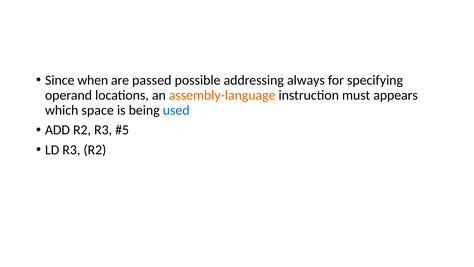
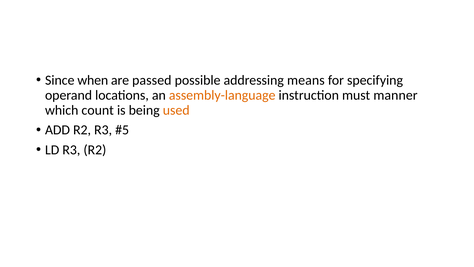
always: always -> means (306, 80)
appears: appears -> manner (395, 95)
space: space -> count (98, 110)
used colour: blue -> orange (176, 110)
